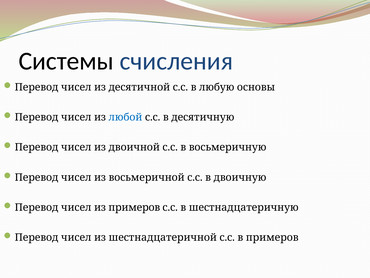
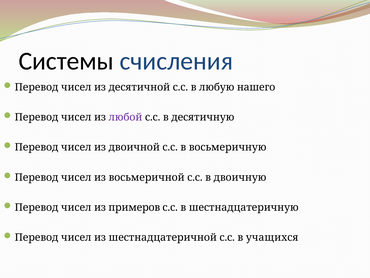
основы: основы -> нашего (256, 87)
любой colour: blue -> purple (125, 117)
в примеров: примеров -> учащихся (272, 237)
